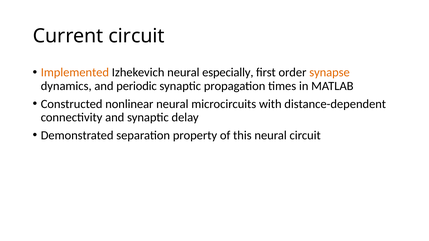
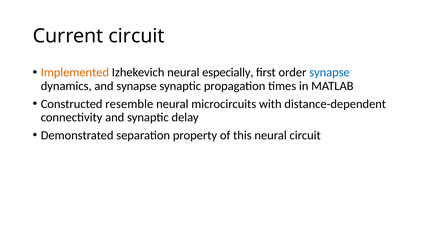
synapse colour: orange -> blue (329, 73)
and periodic: periodic -> synapse (137, 86)
nonlinear: nonlinear -> resemble (129, 104)
